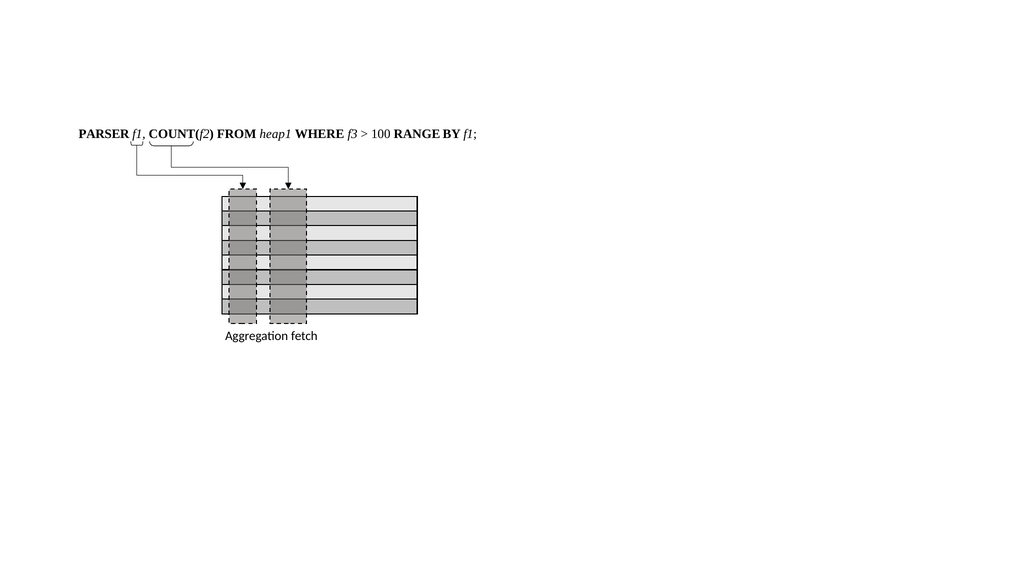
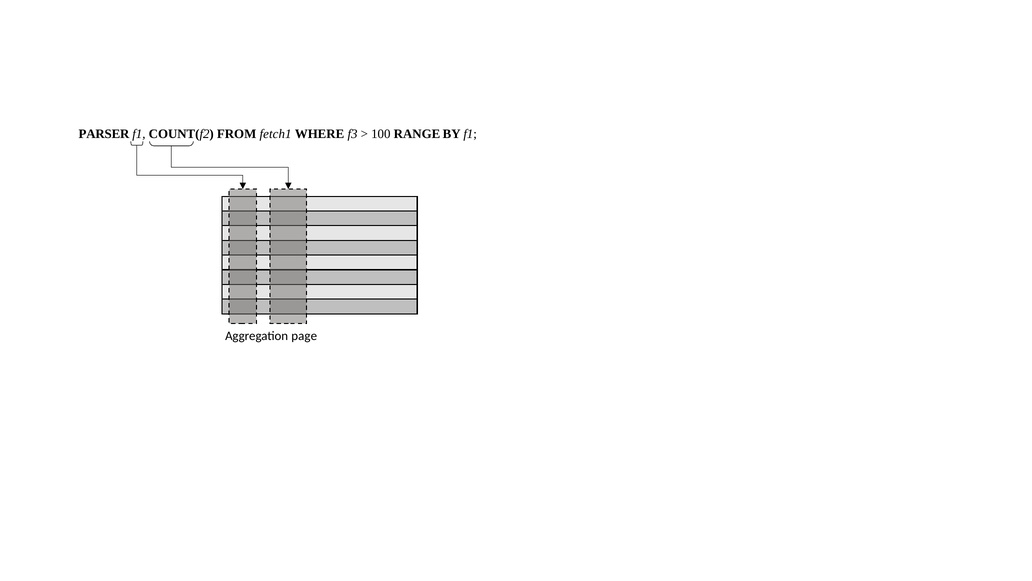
heap1: heap1 -> fetch1 (276, 134)
fetch: fetch -> page (304, 336)
